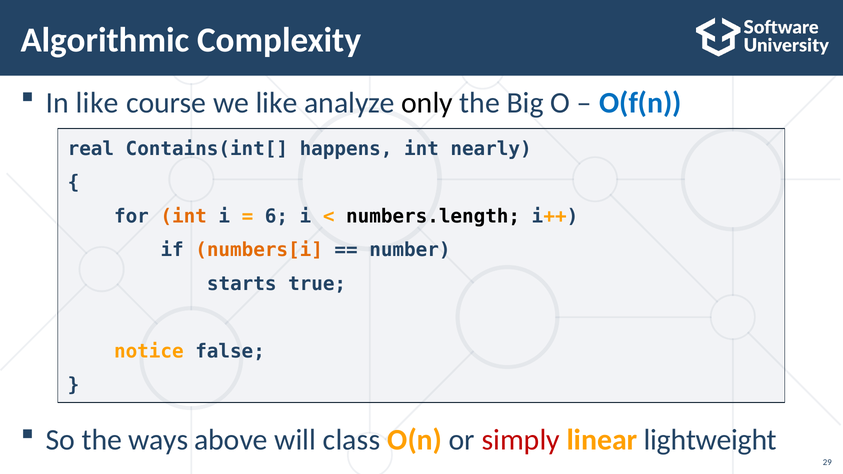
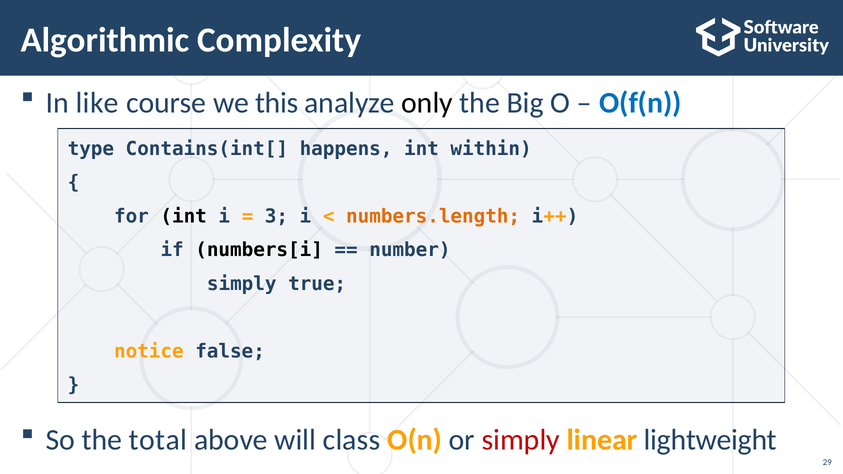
we like: like -> this (277, 103)
real: real -> type (91, 149)
nearly: nearly -> within (491, 149)
int colour: orange -> black (184, 216)
6: 6 -> 3 (276, 216)
numbers.length colour: black -> orange (433, 216)
numbers[i colour: orange -> black (259, 250)
starts: starts -> simply (242, 284)
ways: ways -> total (158, 440)
